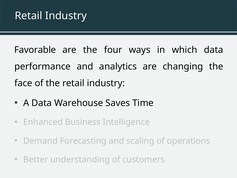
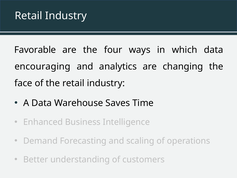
performance: performance -> encouraging (42, 66)
